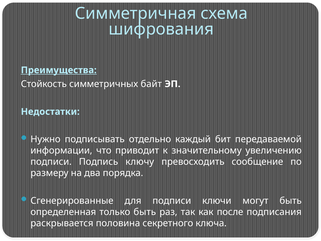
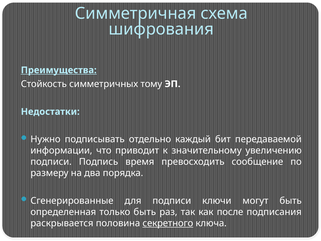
байт: байт -> тому (151, 84)
ключу: ключу -> время (140, 162)
секретного underline: none -> present (168, 223)
